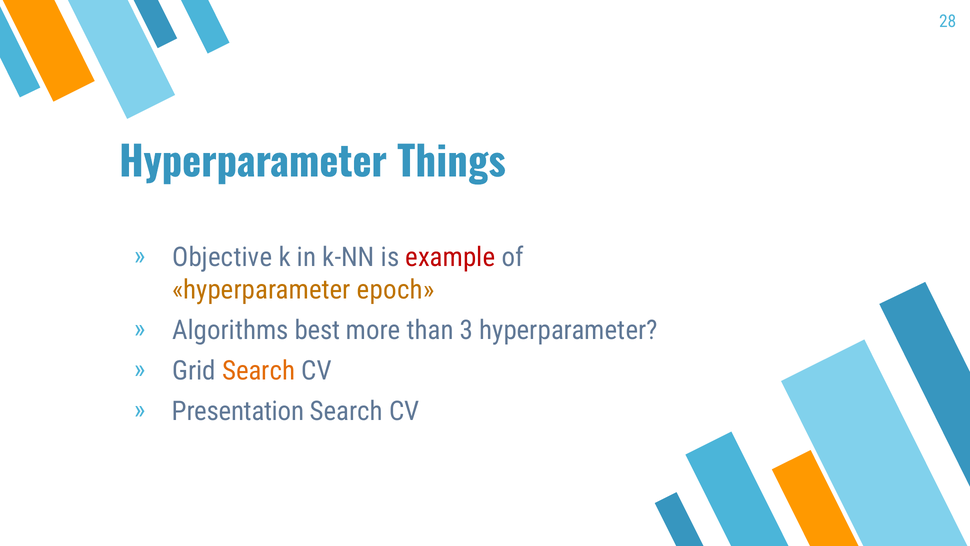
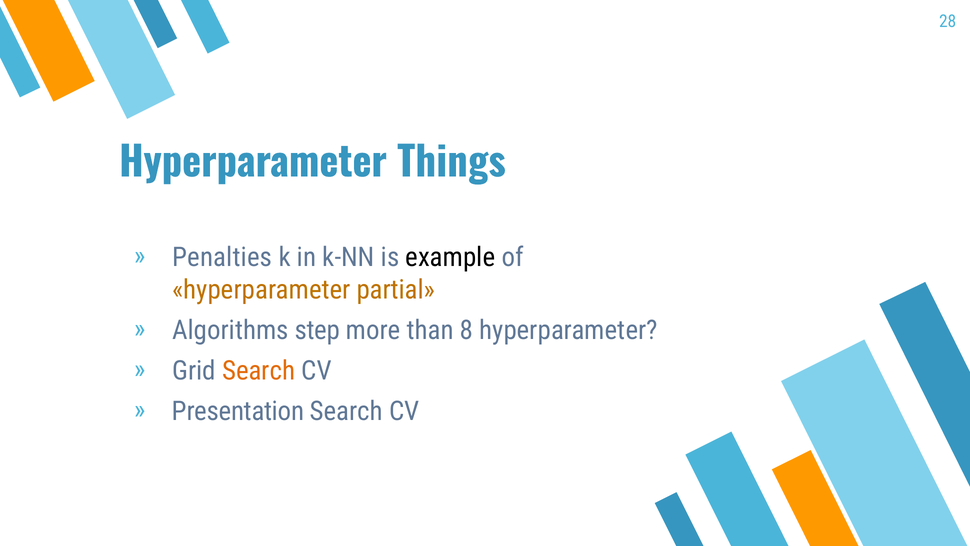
Objective: Objective -> Penalties (222, 257)
example colour: red -> black (450, 257)
epoch: epoch -> partial (396, 290)
best: best -> step (317, 330)
3: 3 -> 8 (466, 330)
